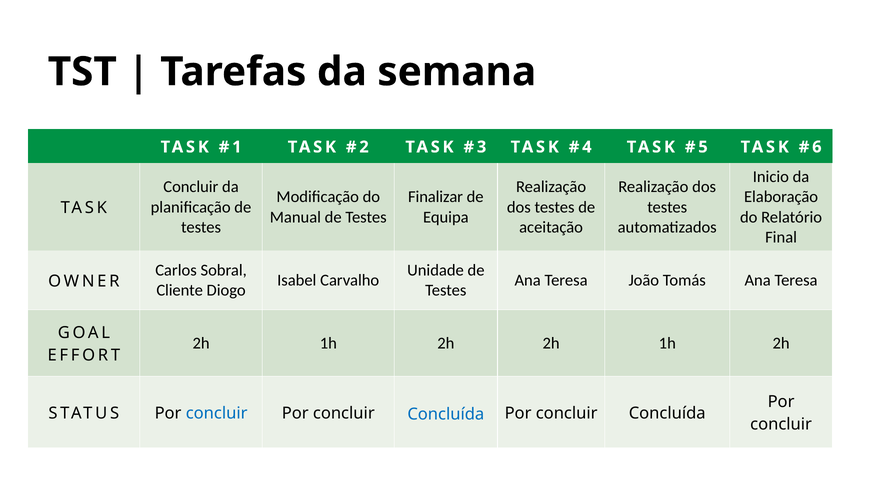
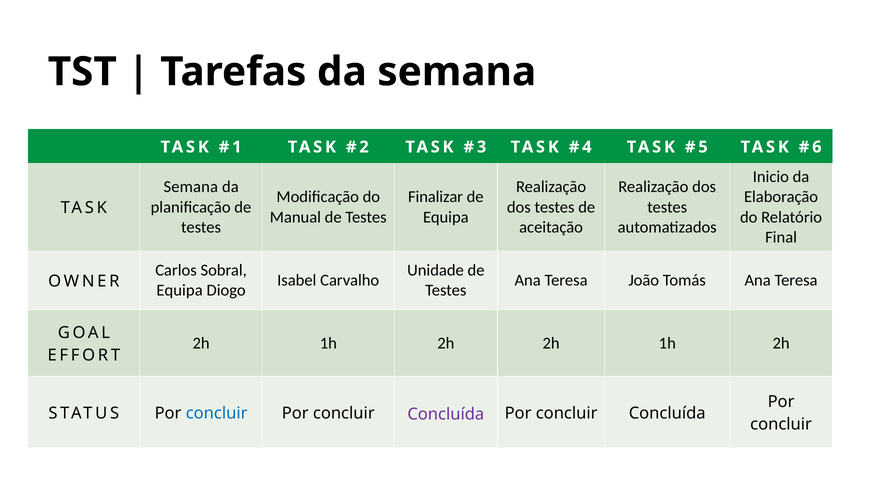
Concluir: Concluir -> Semana (191, 187)
Cliente: Cliente -> Equipa (180, 291)
Concluída colour: blue -> purple (446, 414)
